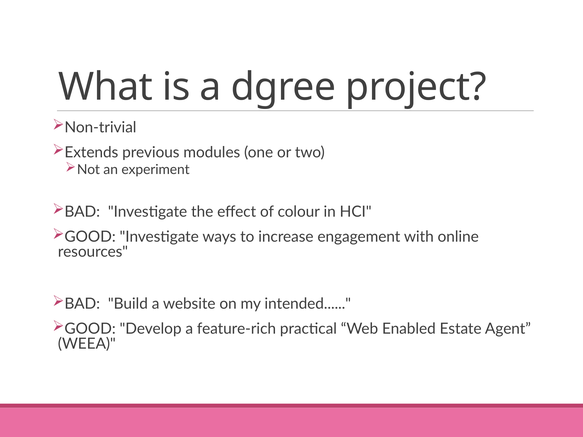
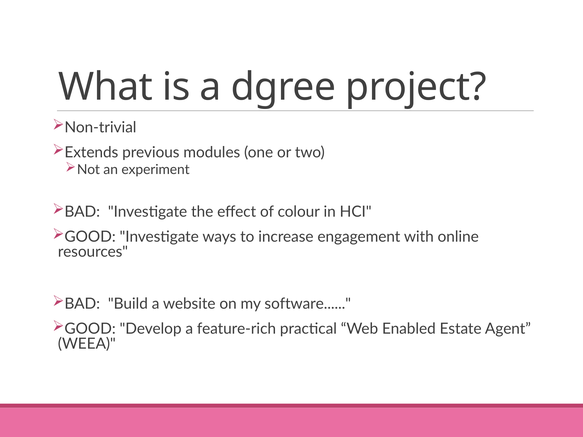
intended: intended -> software (308, 304)
